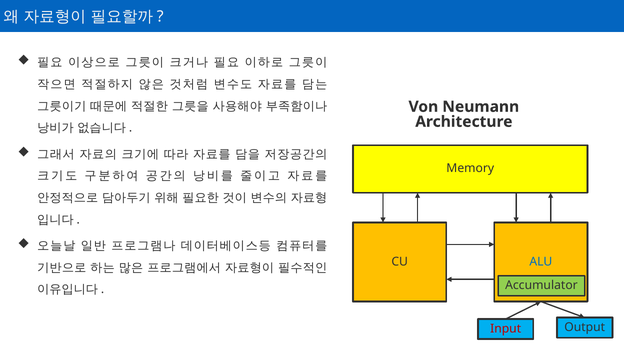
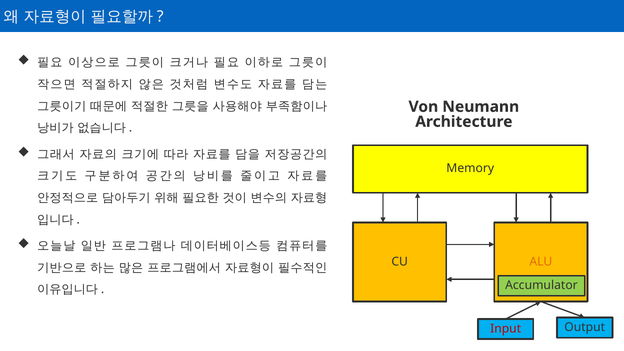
ALU colour: blue -> orange (541, 262)
